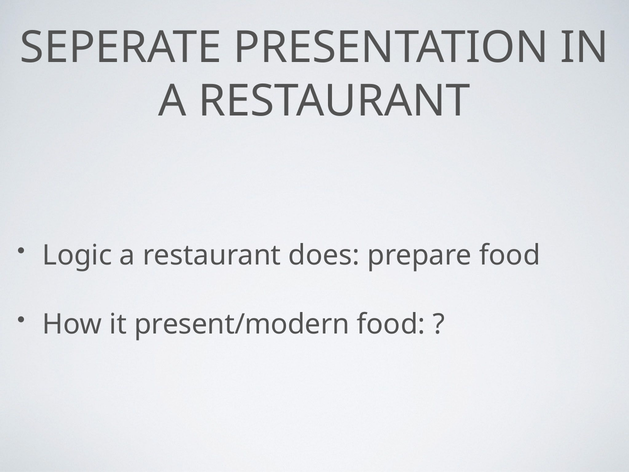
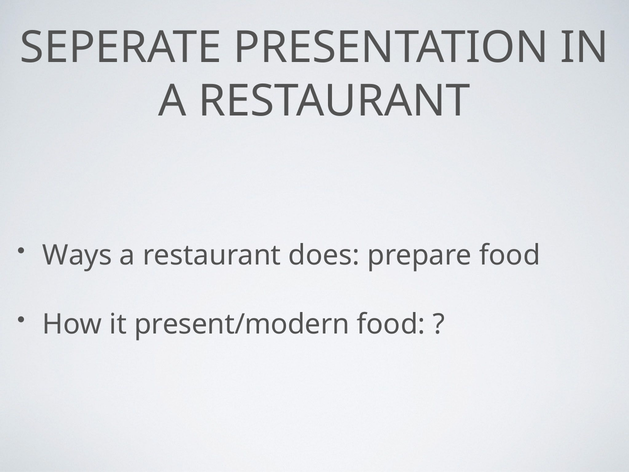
Logic: Logic -> Ways (77, 255)
